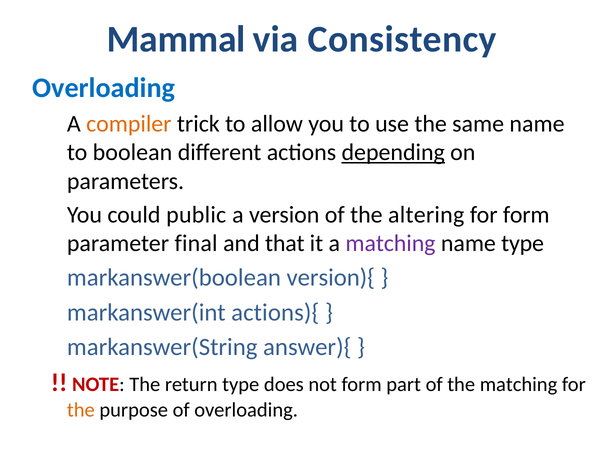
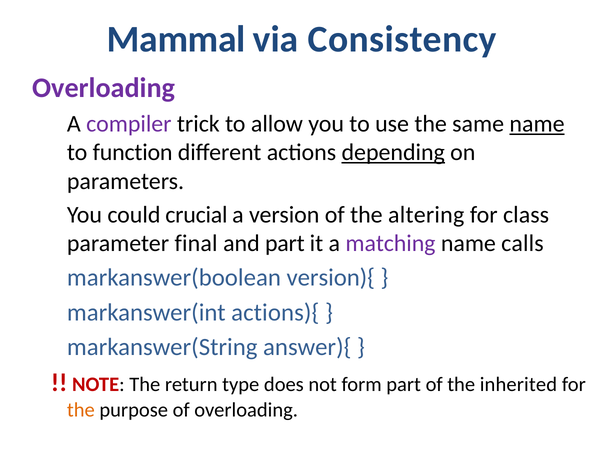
Overloading colour: blue -> purple (104, 88)
compiler colour: orange -> purple (129, 124)
name underline: none -> present (537, 124)
boolean: boolean -> function (133, 153)
public: public -> crucial (196, 215)
for form: form -> class (526, 215)
and that: that -> part (285, 243)
name type: type -> calls (522, 243)
the matching: matching -> inherited (518, 384)
